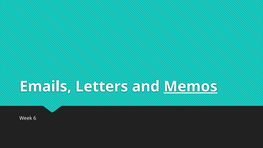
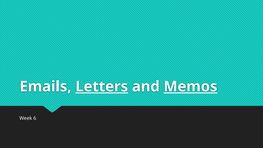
Letters underline: none -> present (102, 87)
